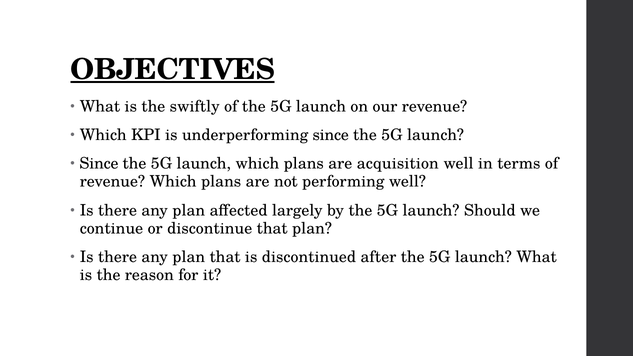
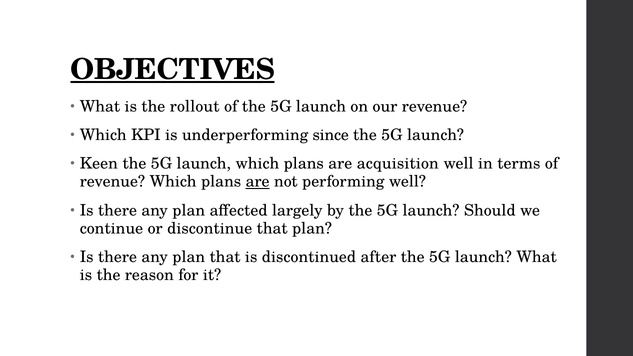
swiftly: swiftly -> rollout (195, 107)
Since: Since -> Keen (99, 164)
are underline: none -> present (258, 182)
